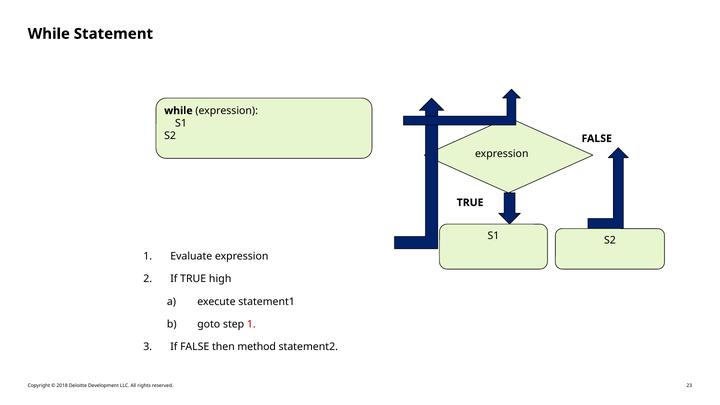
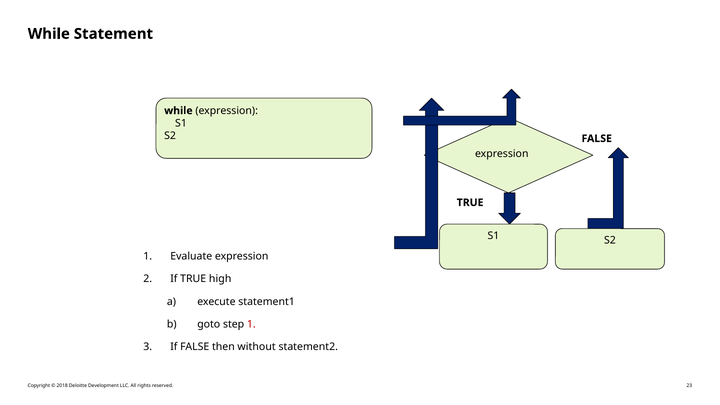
method: method -> without (257, 347)
